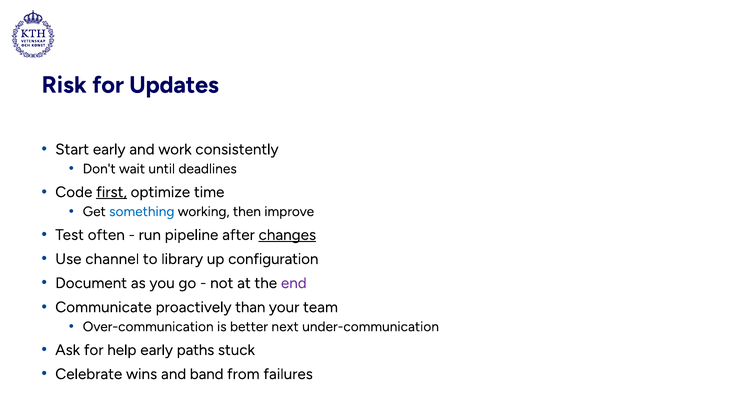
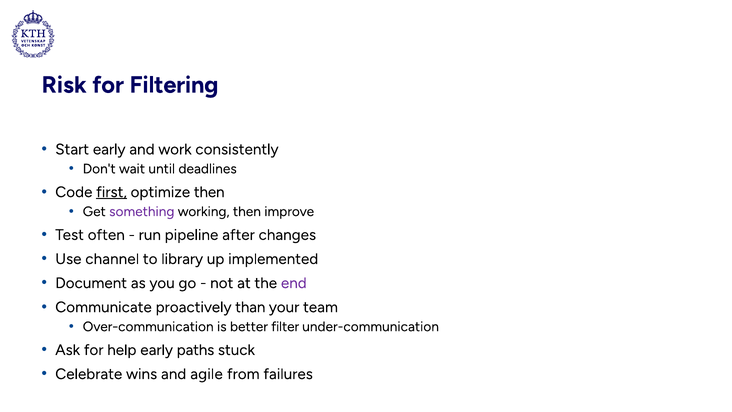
Updates: Updates -> Filtering (174, 85)
optimize time: time -> then (209, 192)
something colour: blue -> purple (142, 211)
changes underline: present -> none (287, 235)
configuration: configuration -> implemented (273, 259)
next: next -> filter (285, 326)
band: band -> agile (207, 374)
